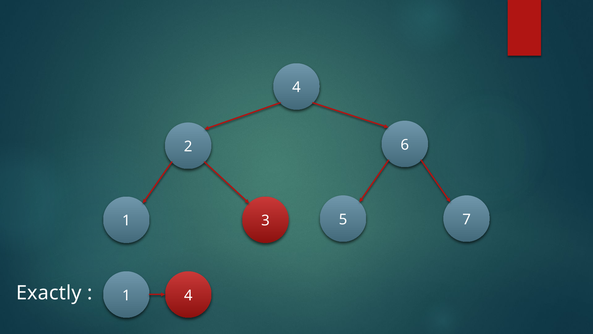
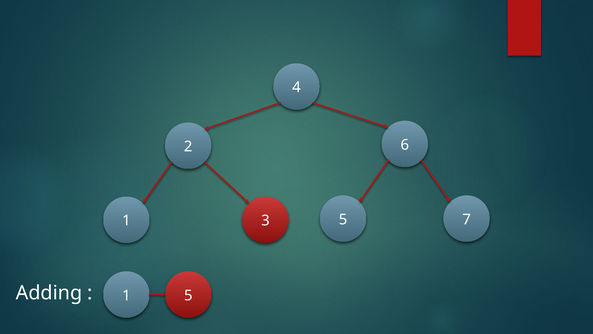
Exactly: Exactly -> Adding (49, 292)
1 4: 4 -> 5 (188, 295)
